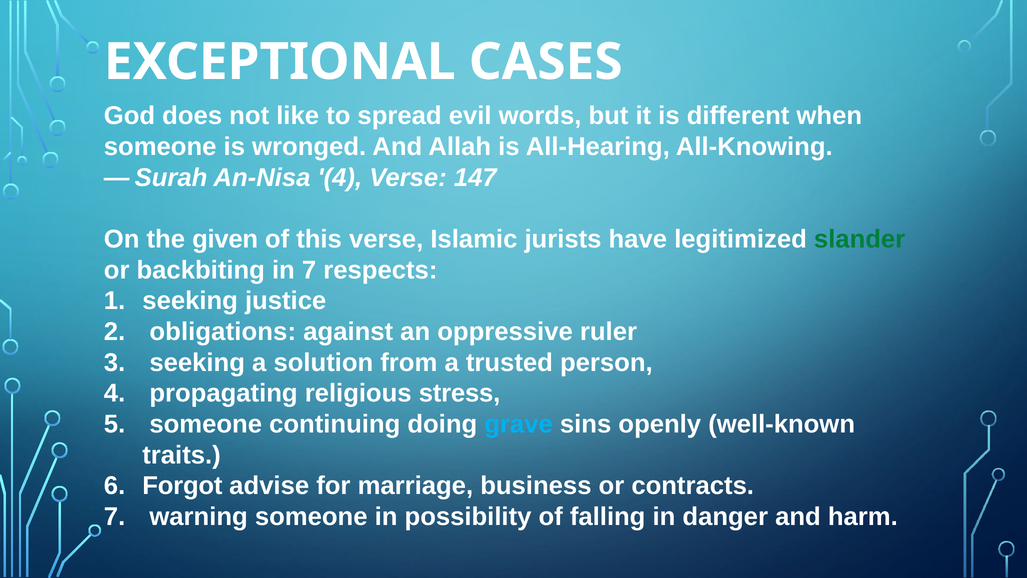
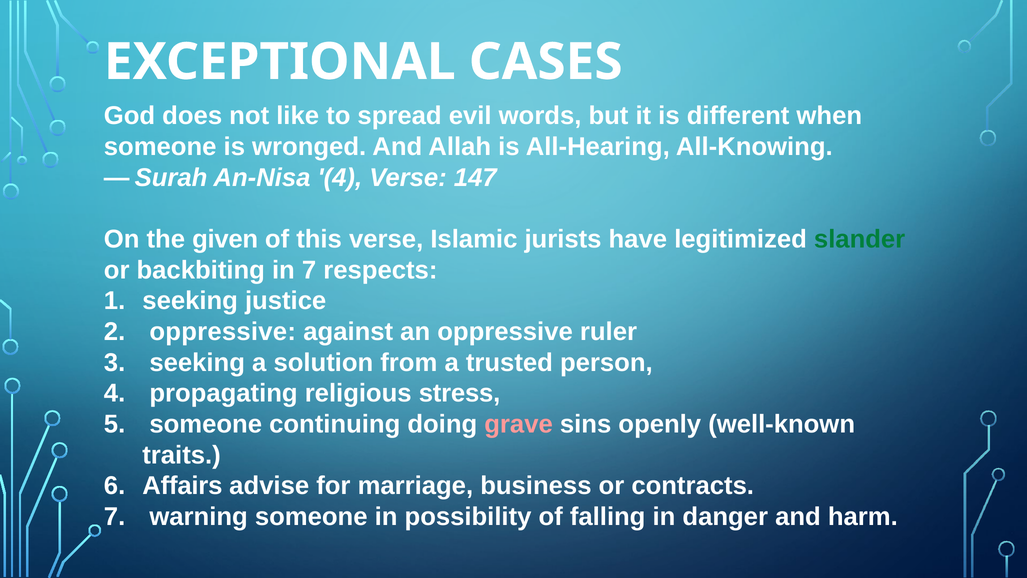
obligations: obligations -> oppressive (223, 332)
grave colour: light blue -> pink (519, 424)
Forgot: Forgot -> Affairs (182, 486)
